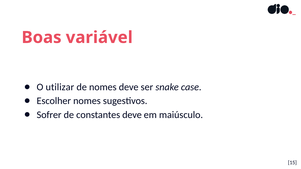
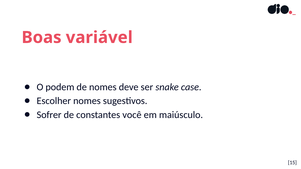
utilizar: utilizar -> podem (60, 87)
constantes deve: deve -> você (132, 115)
